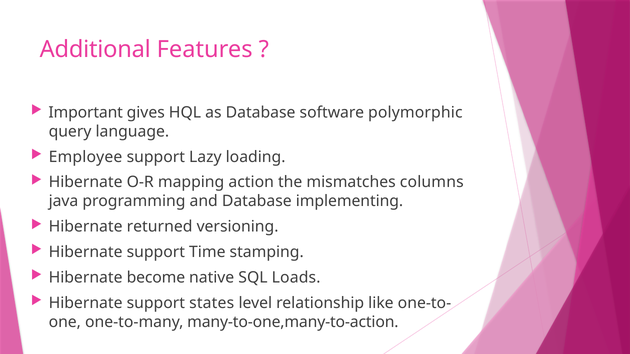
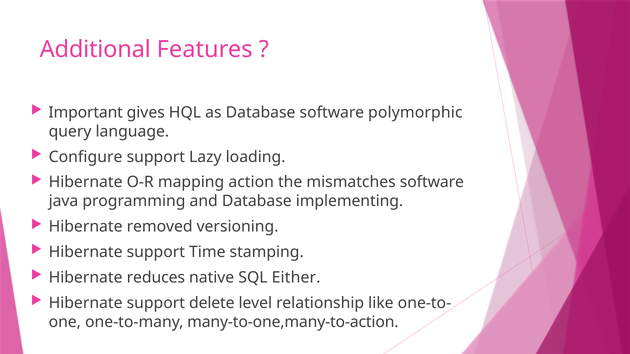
Employee: Employee -> Configure (86, 157)
mismatches columns: columns -> software (432, 182)
returned: returned -> removed (160, 227)
become: become -> reduces (156, 278)
Loads: Loads -> Either (296, 278)
states: states -> delete (212, 303)
